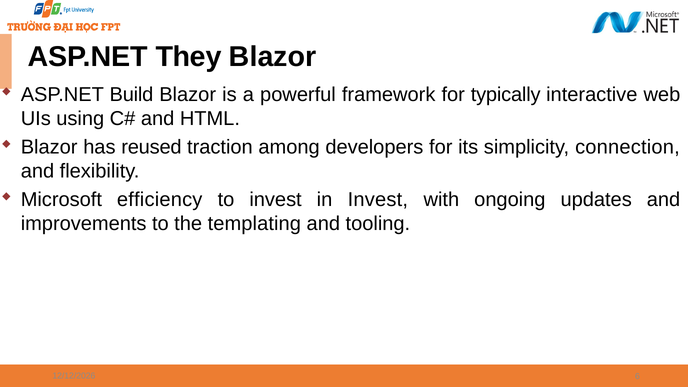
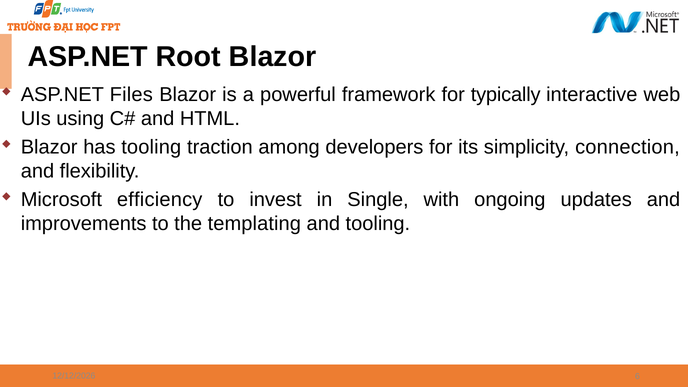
They: They -> Root (188, 57)
Build: Build -> Files (131, 94)
has reused: reused -> tooling (151, 147)
in Invest: Invest -> Single (378, 199)
